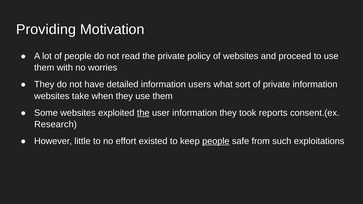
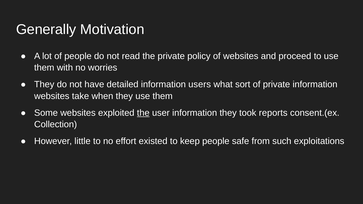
Providing: Providing -> Generally (46, 29)
Research: Research -> Collection (56, 125)
people underline: present -> none (216, 141)
